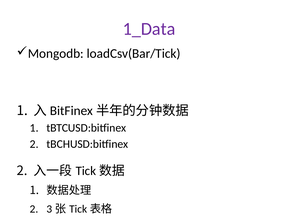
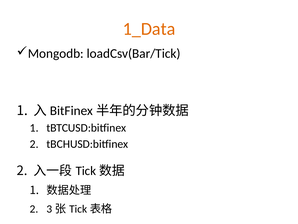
1_Data colour: purple -> orange (149, 29)
